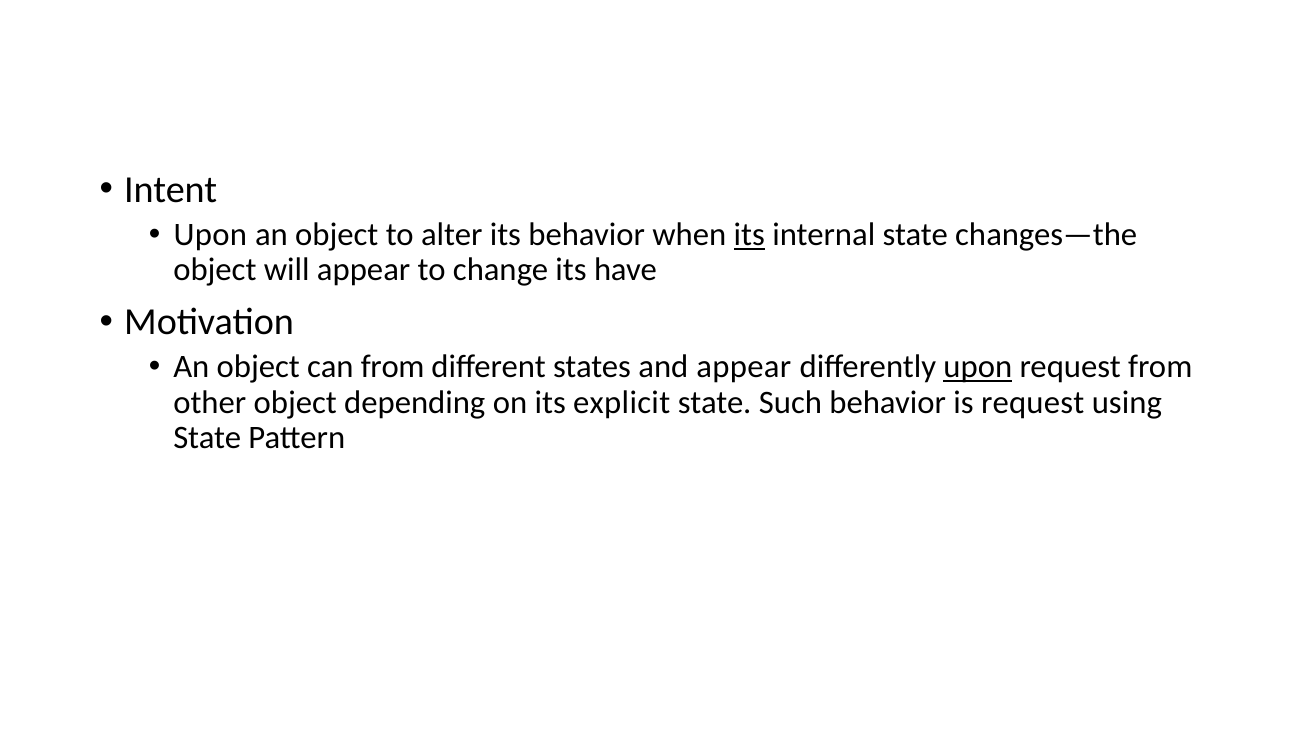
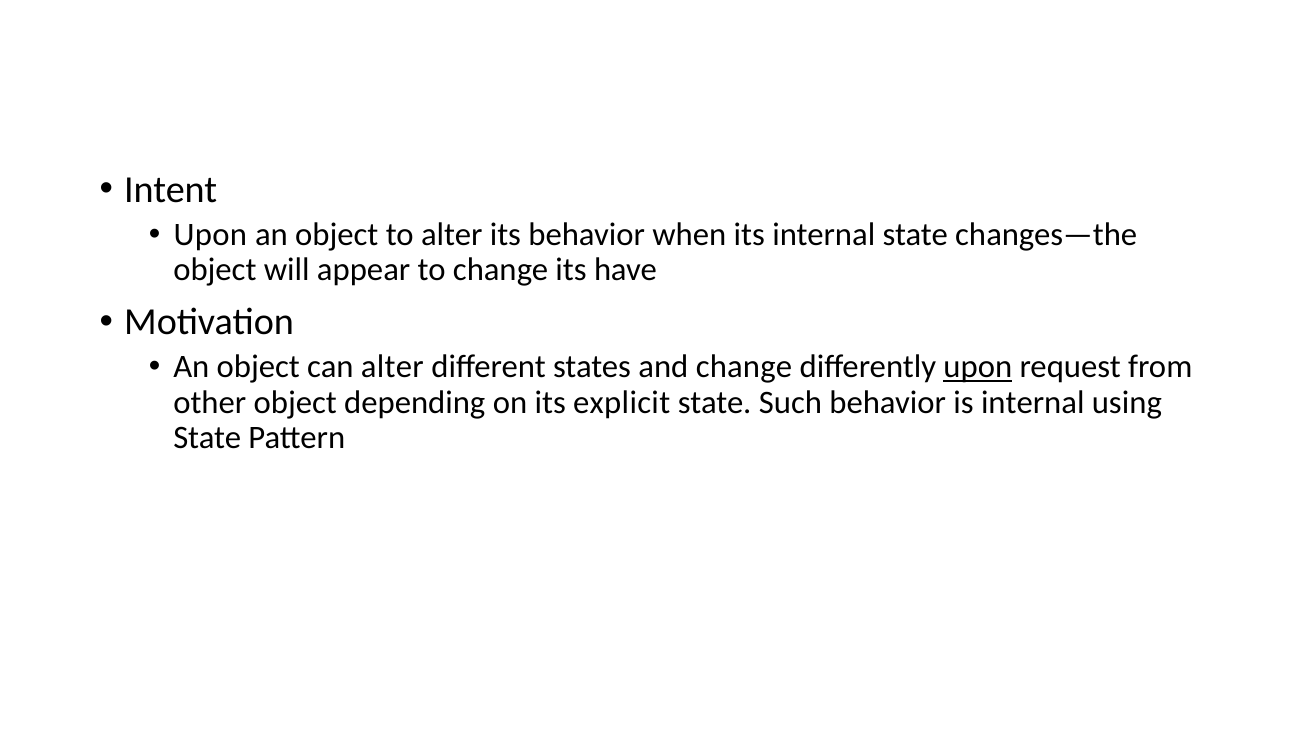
its underline: present -> none (749, 235)
can from: from -> alter (392, 367)
and appear: appear -> change (744, 367)
is request: request -> internal (1033, 402)
